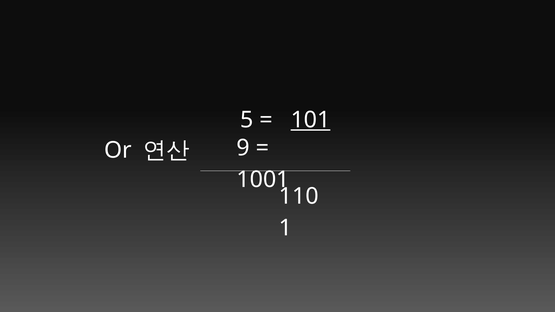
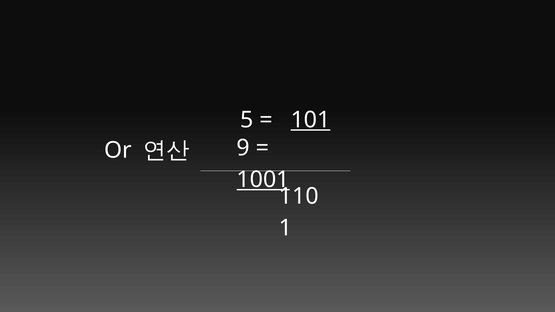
1001 underline: none -> present (263, 180)
